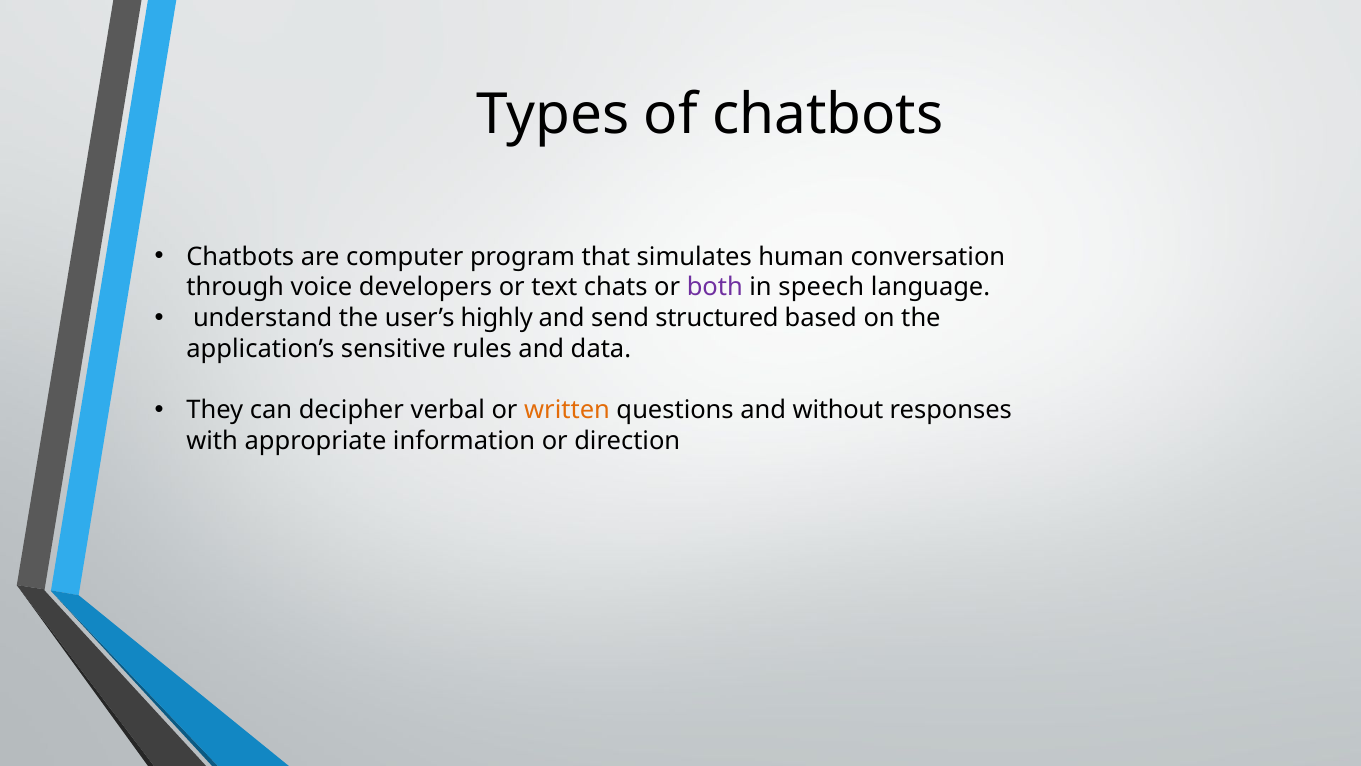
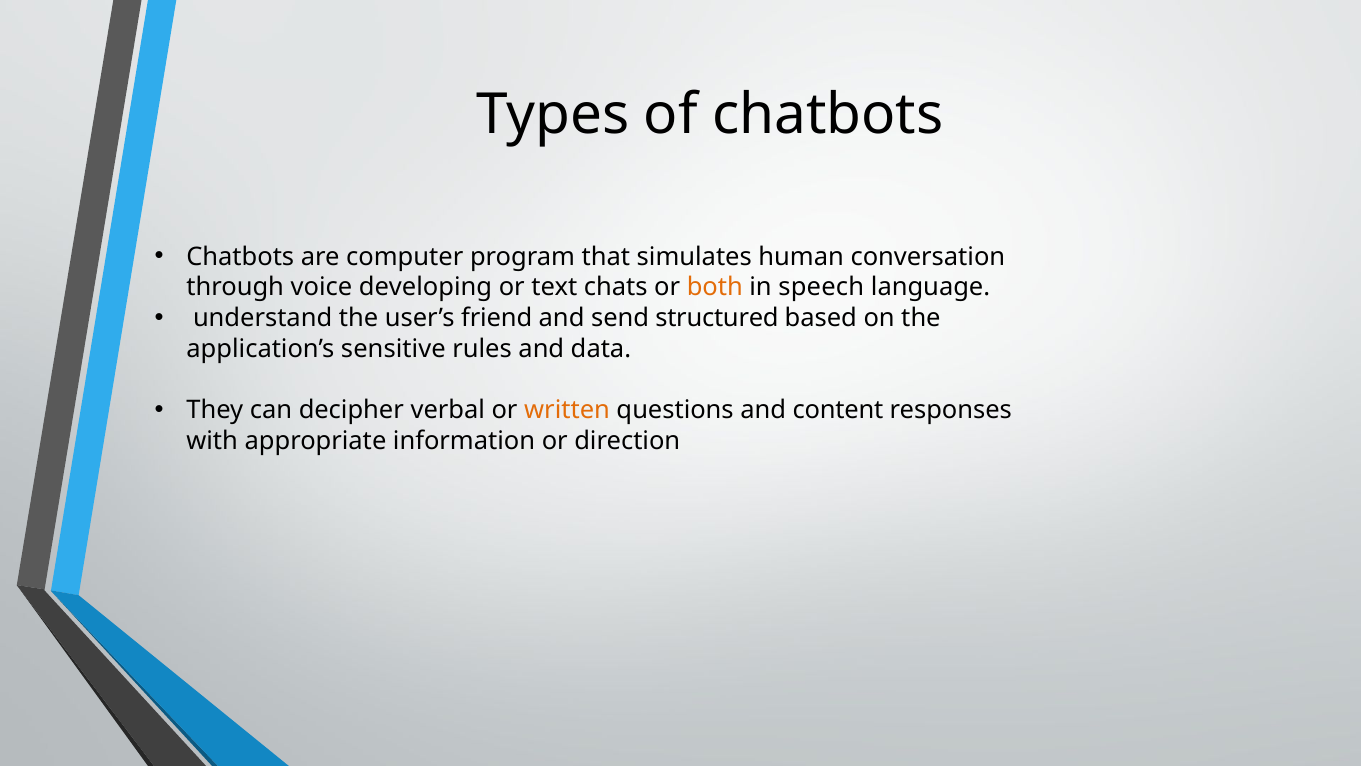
developers: developers -> developing (425, 287)
both colour: purple -> orange (715, 287)
highly: highly -> friend (497, 318)
without: without -> content (838, 410)
